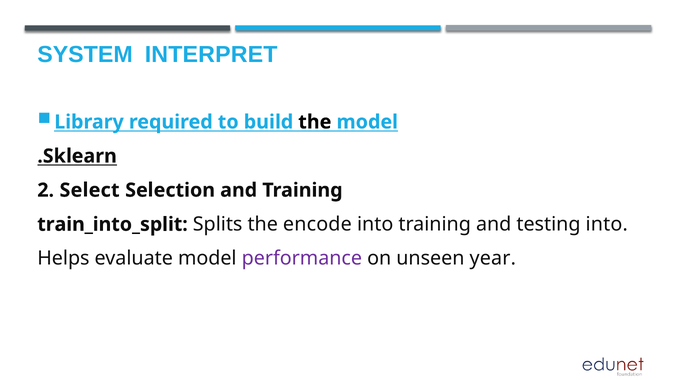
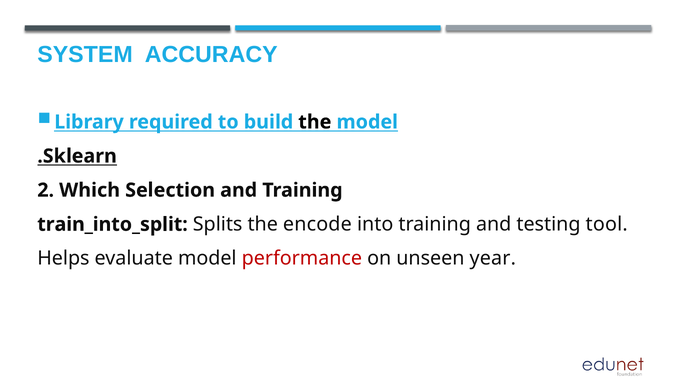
INTERPRET: INTERPRET -> ACCURACY (211, 55)
Select: Select -> Which (90, 190)
testing into: into -> tool (607, 224)
performance colour: purple -> red (302, 259)
